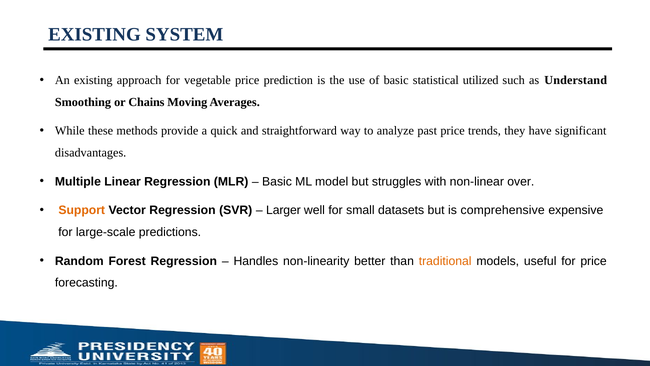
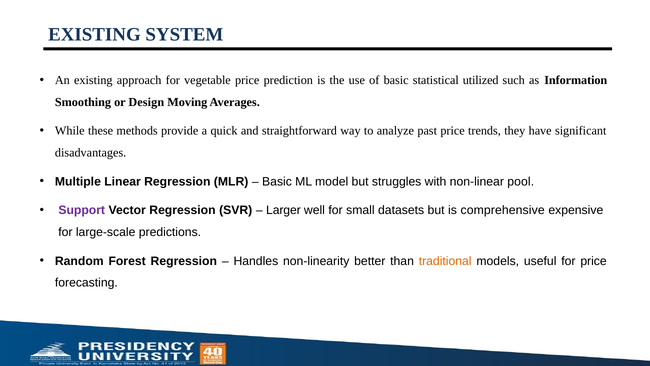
Understand: Understand -> Information (576, 80)
Chains: Chains -> Design (146, 102)
over: over -> pool (521, 181)
Support colour: orange -> purple (82, 210)
